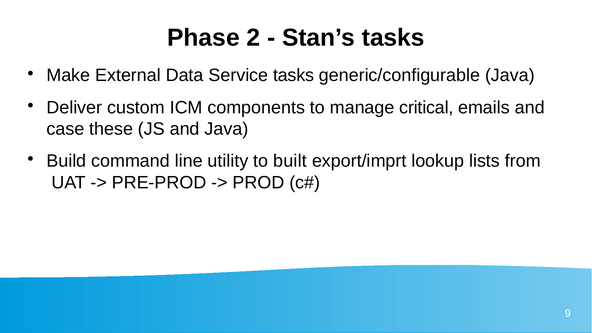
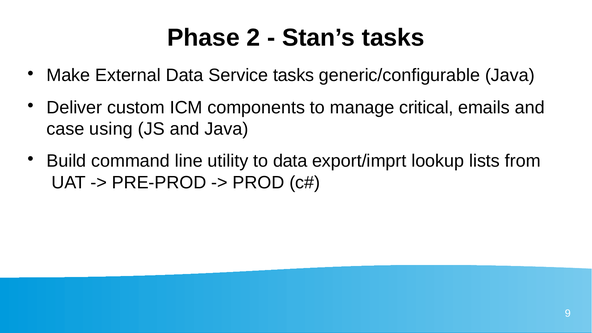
these: these -> using (111, 129)
to built: built -> data (290, 161)
